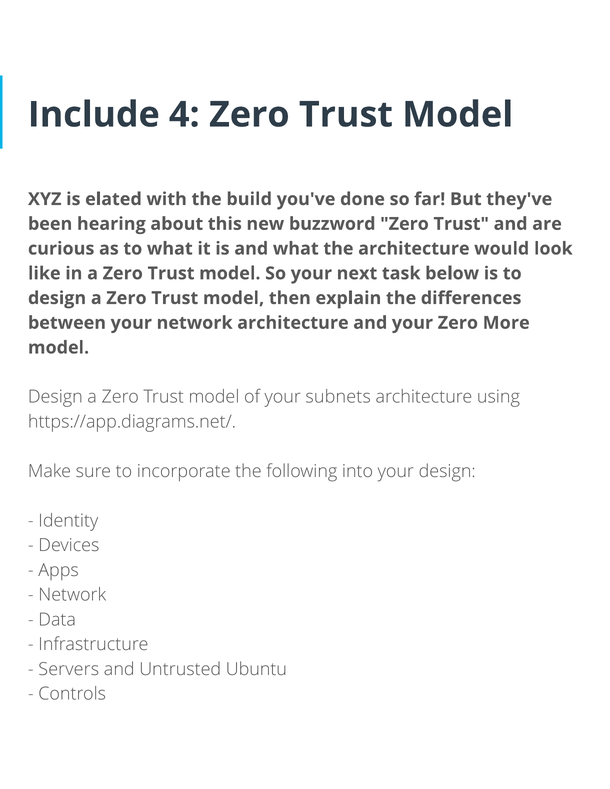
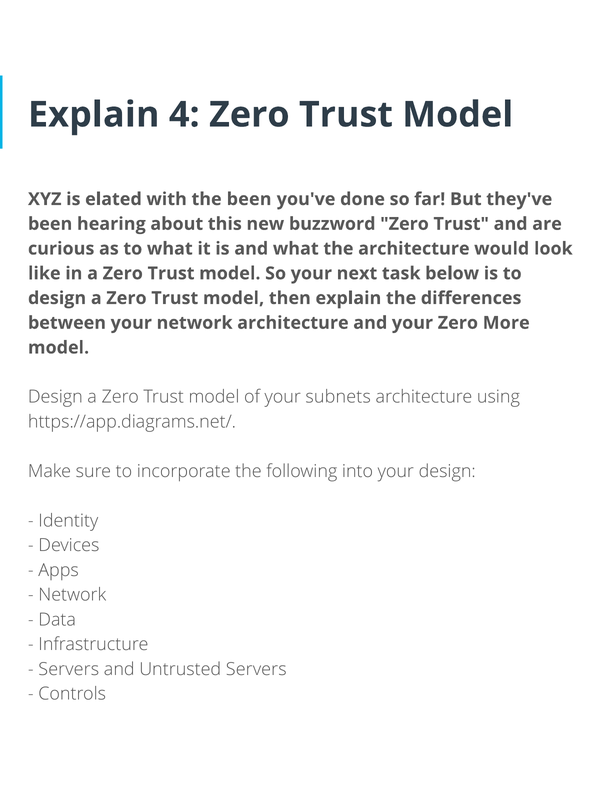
Include: Include -> Explain (94, 115)
the build: build -> been (249, 199)
Untrusted Ubuntu: Ubuntu -> Servers (256, 670)
